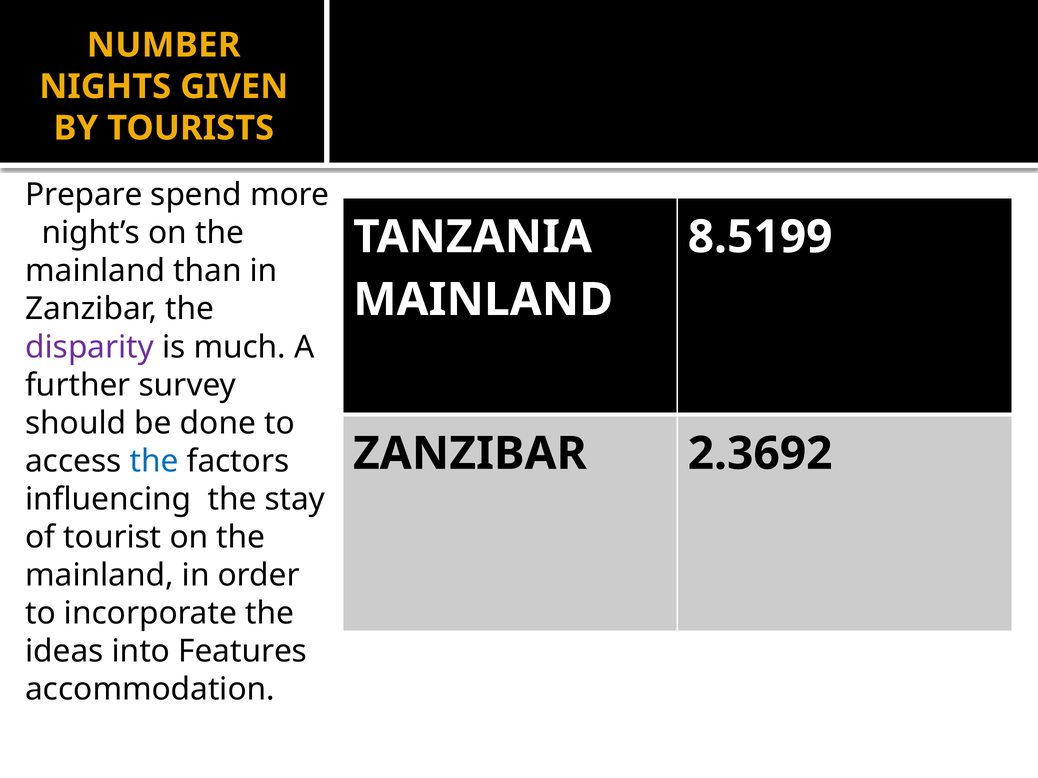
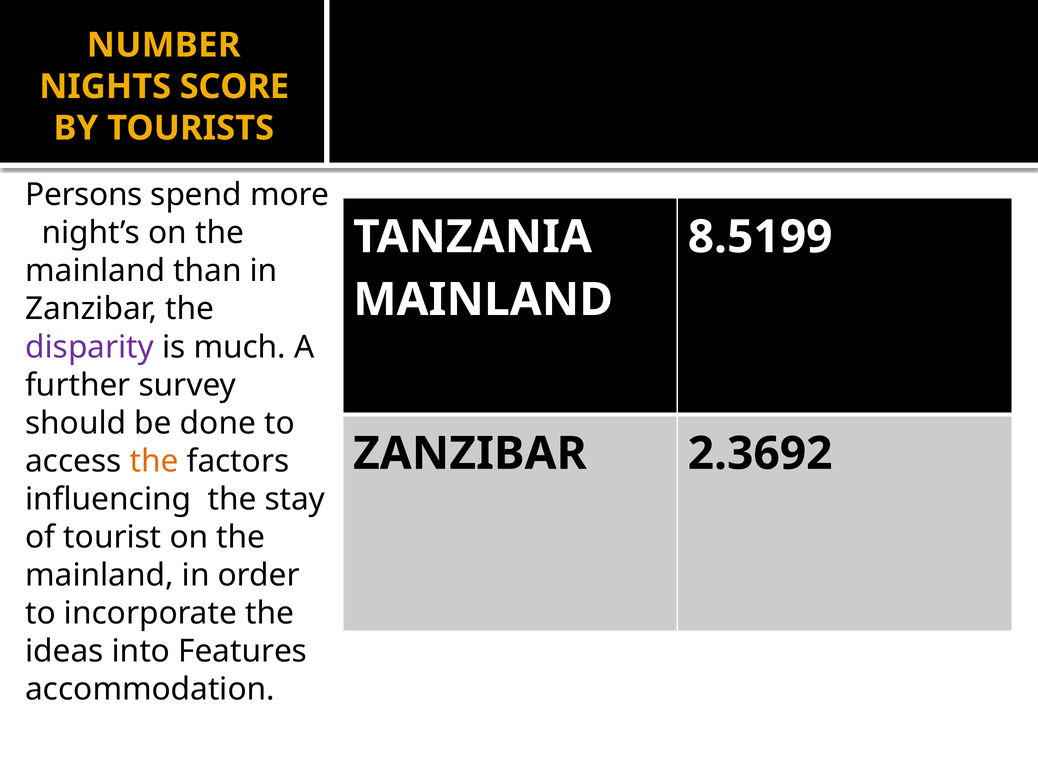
GIVEN: GIVEN -> SCORE (234, 87)
Prepare: Prepare -> Persons (84, 195)
the colour: blue -> orange (154, 461)
